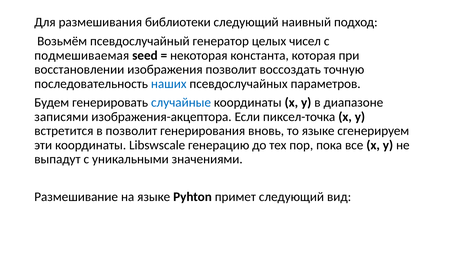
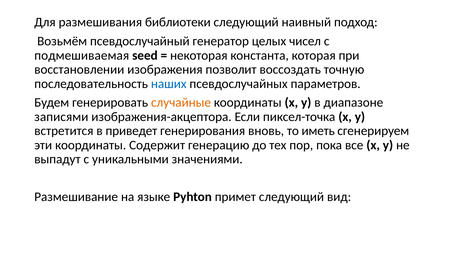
случайные colour: blue -> orange (181, 103)
в позволит: позволит -> приведет (131, 131)
то языке: языке -> иметь (318, 131)
Libswscale: Libswscale -> Содержит (157, 145)
